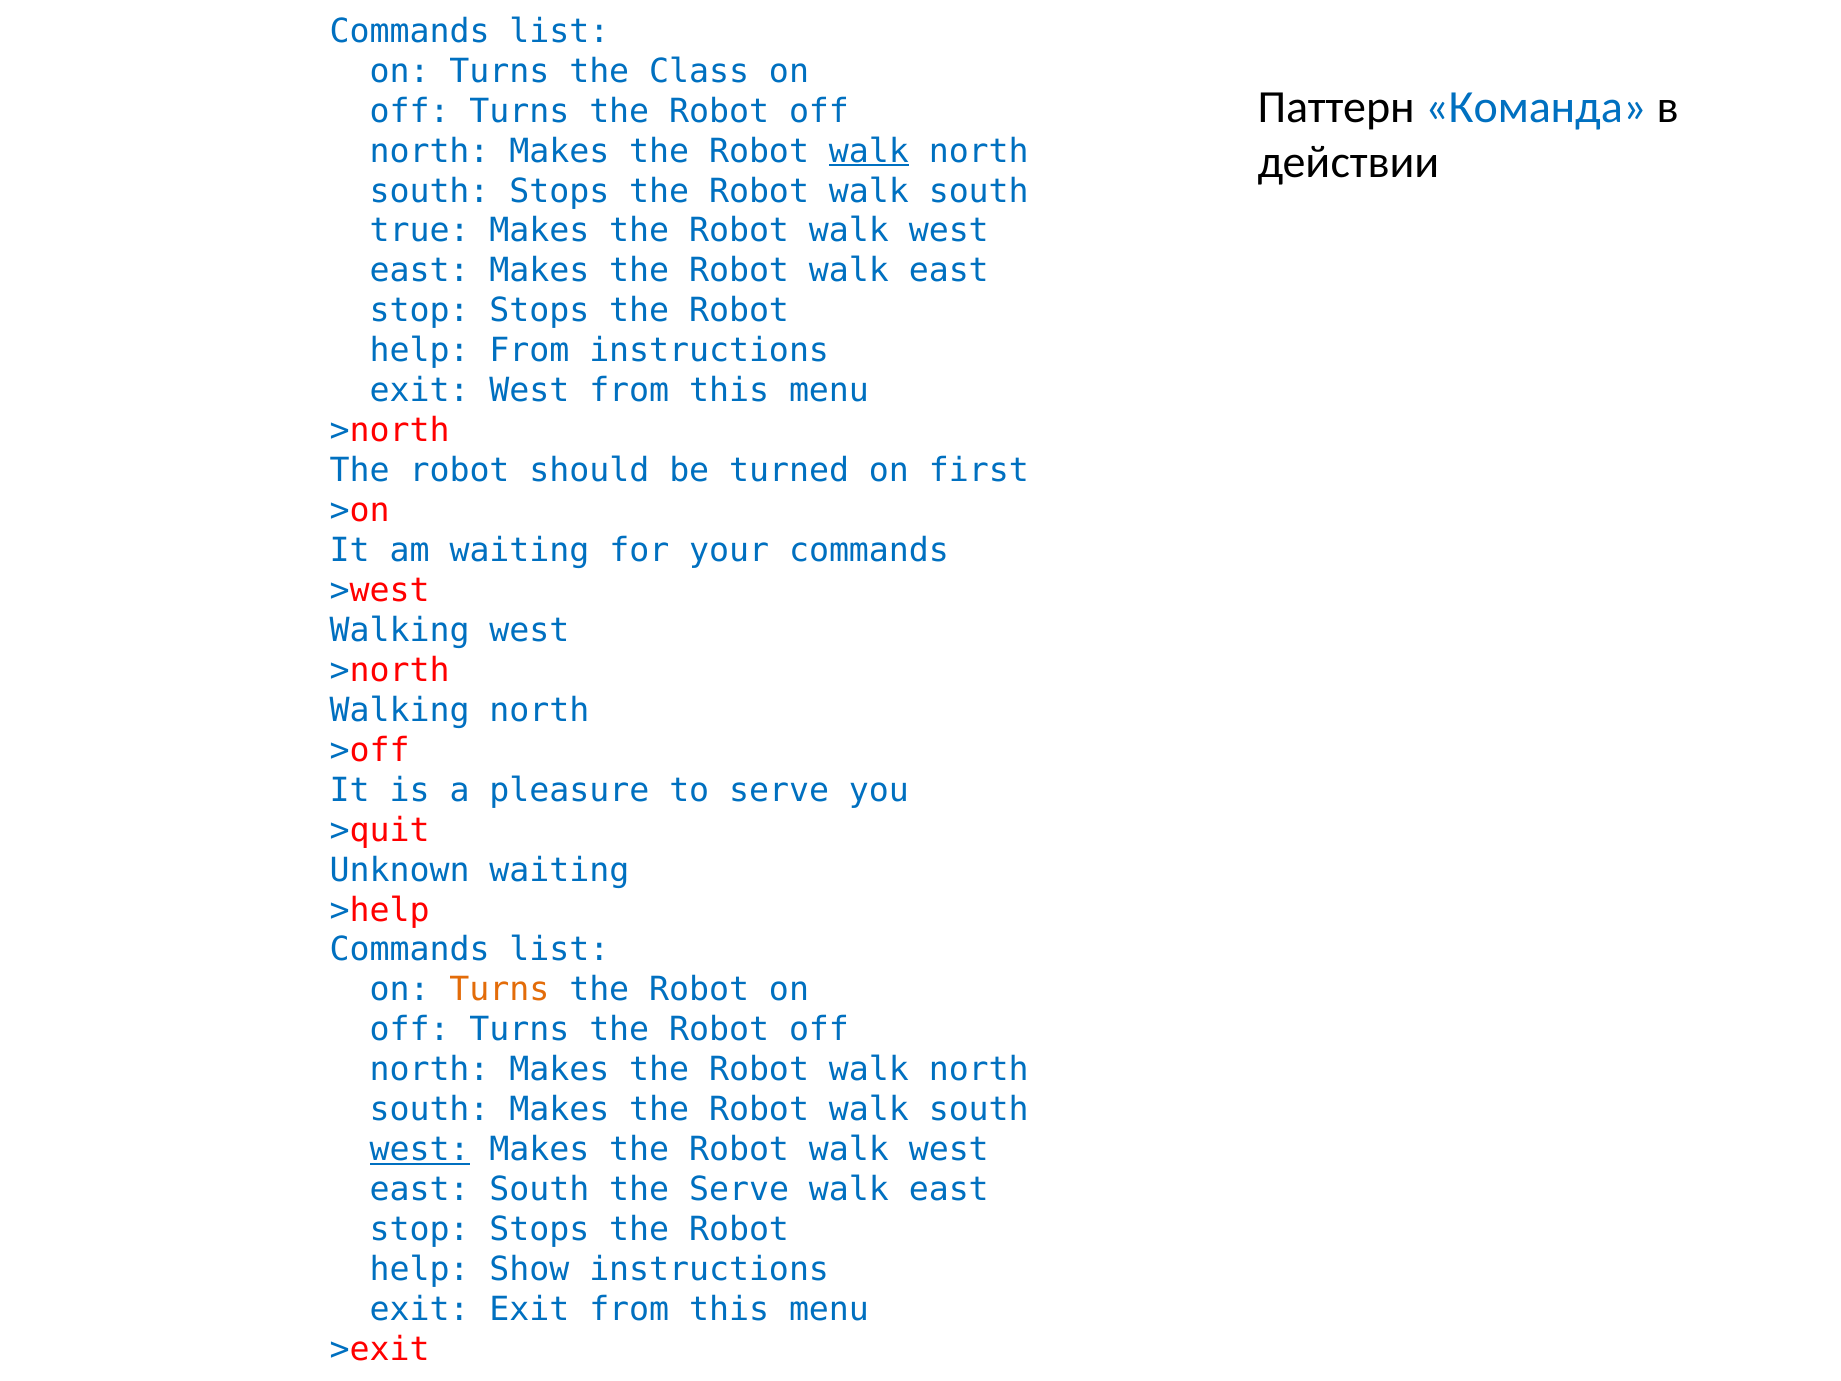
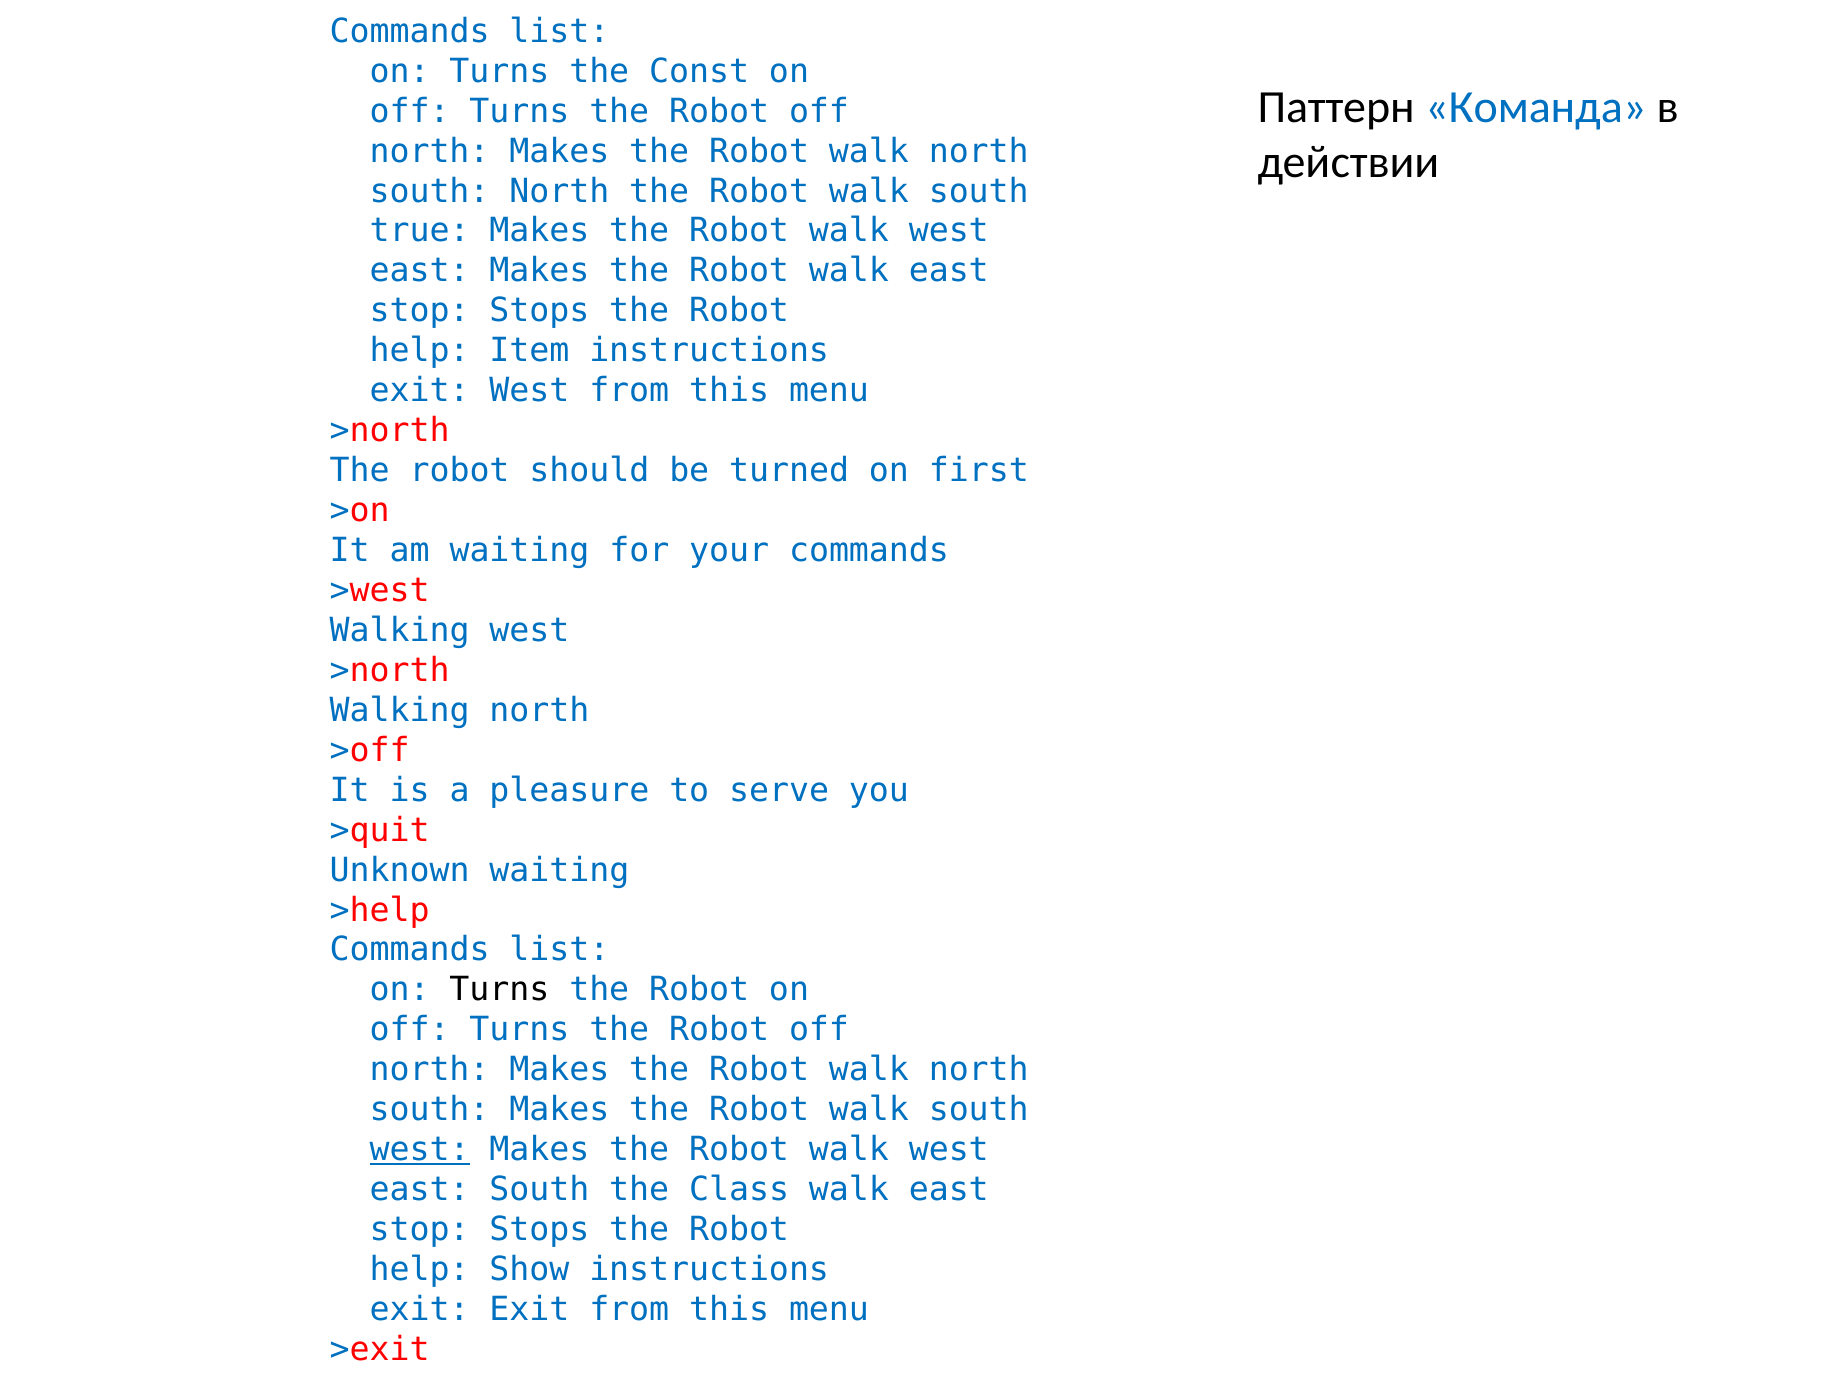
Class: Class -> Const (699, 71)
walk underline: present -> none (869, 151)
south Stops: Stops -> North (559, 191)
help From: From -> Item (529, 351)
Turns colour: orange -> black (499, 990)
the Serve: Serve -> Class (739, 1189)
